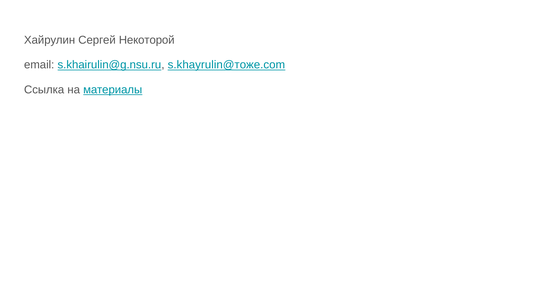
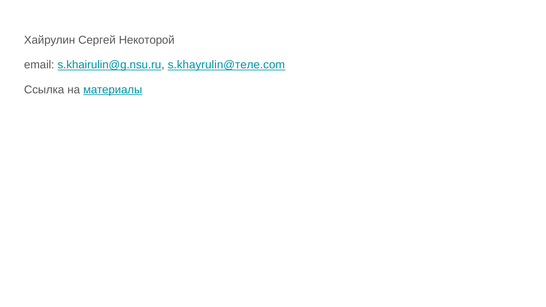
s.khayrulin@тоже.com: s.khayrulin@тоже.com -> s.khayrulin@теле.com (226, 65)
